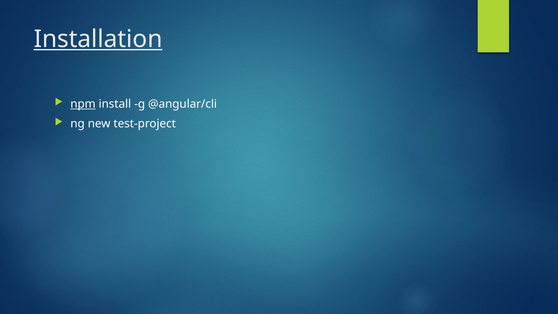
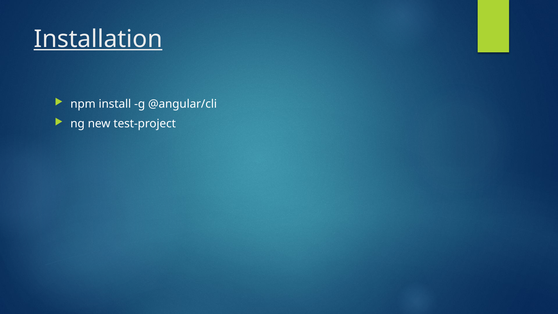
npm underline: present -> none (83, 104)
